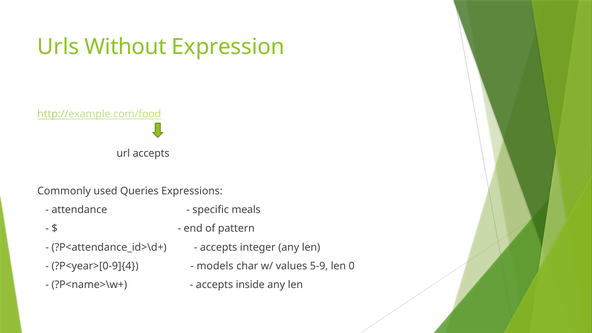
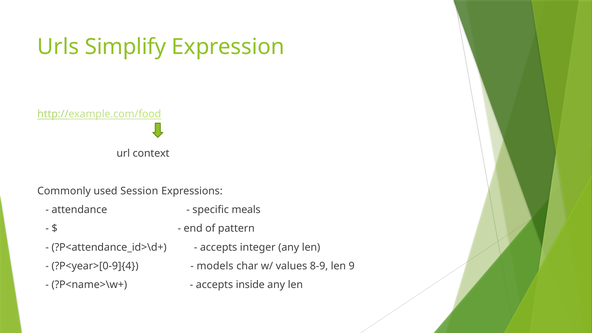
Without: Without -> Simplify (125, 47)
url accepts: accepts -> context (151, 153)
Queries: Queries -> Session (139, 191)
5-9: 5-9 -> 8-9 (319, 266)
0: 0 -> 9 (352, 266)
